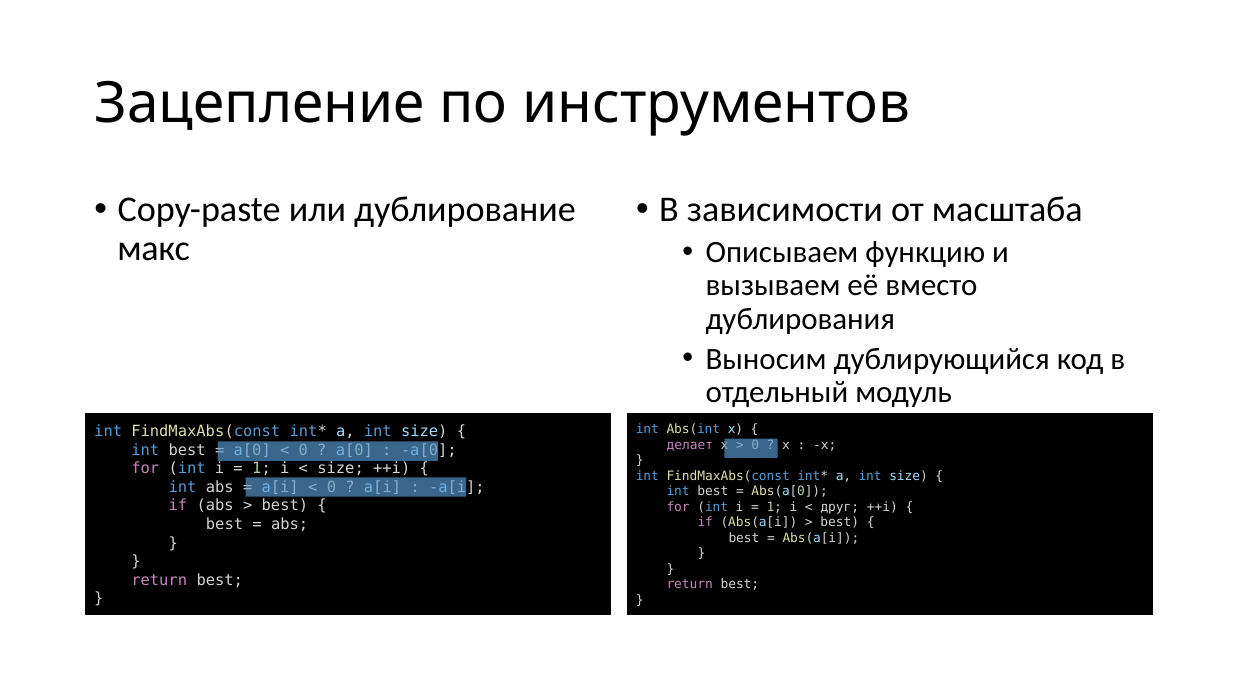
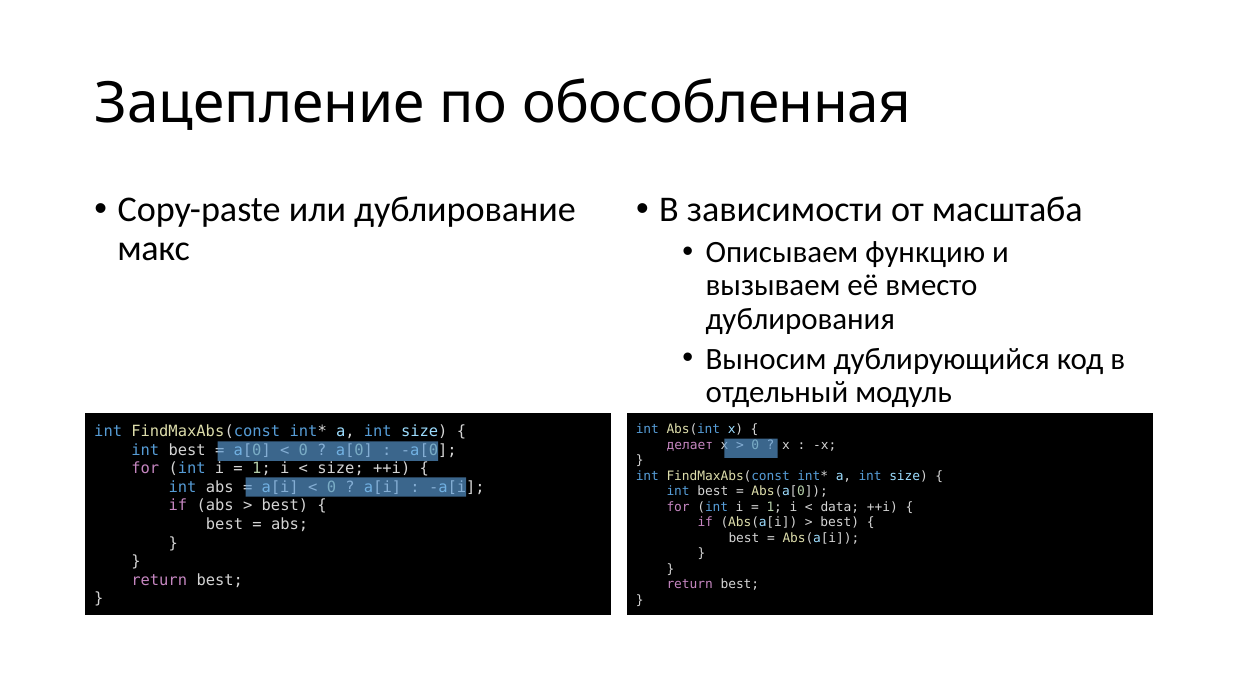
инструментов: инструментов -> обособленная (717, 104)
друг: друг -> data (840, 507)
